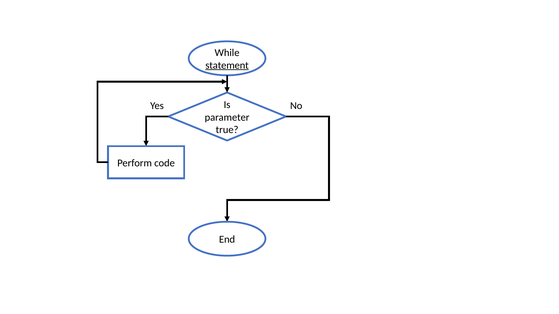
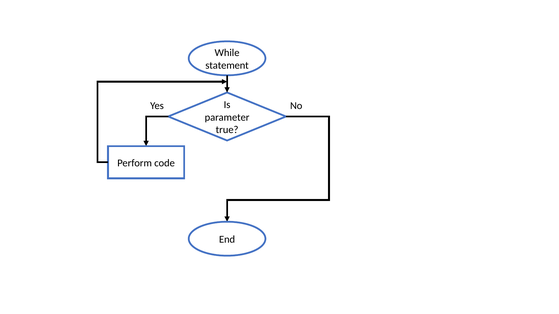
statement underline: present -> none (227, 65)
